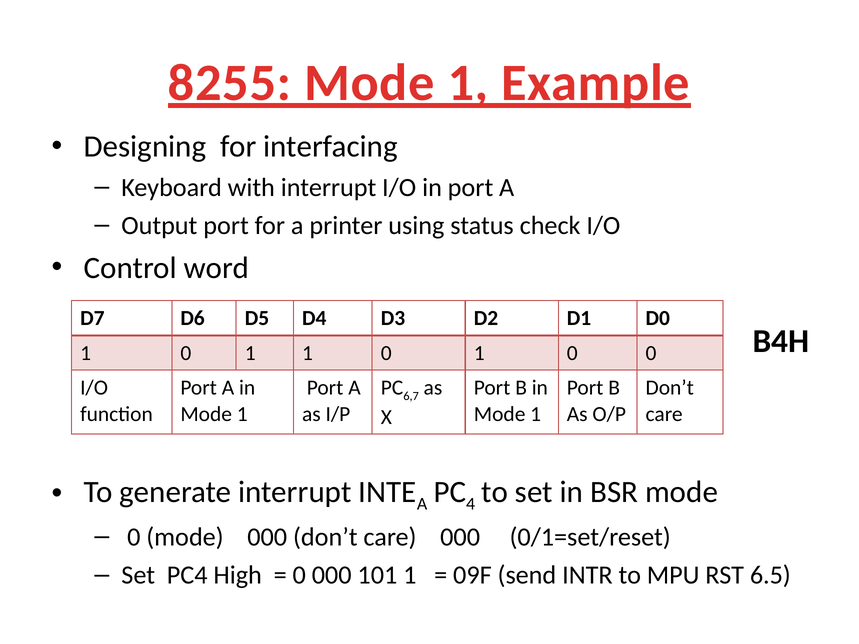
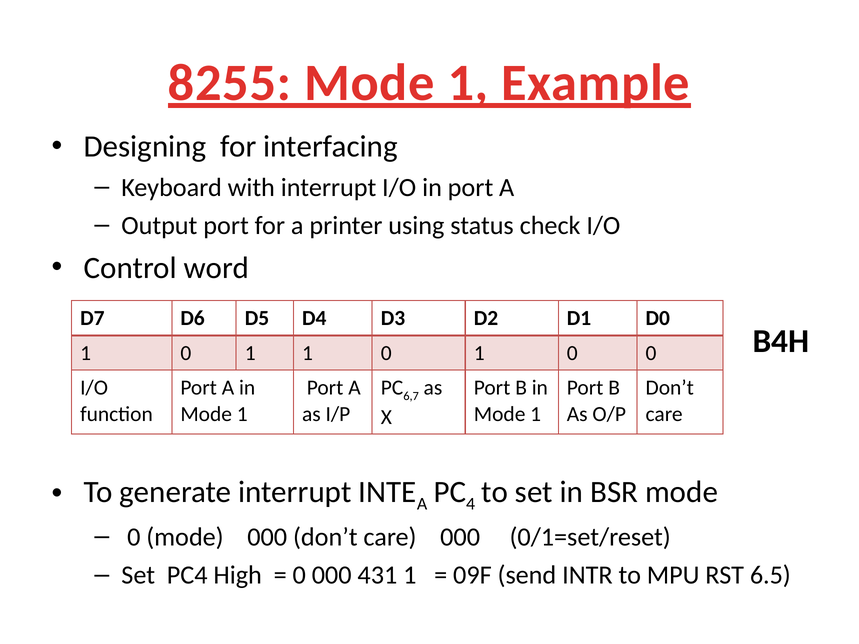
101: 101 -> 431 (377, 575)
